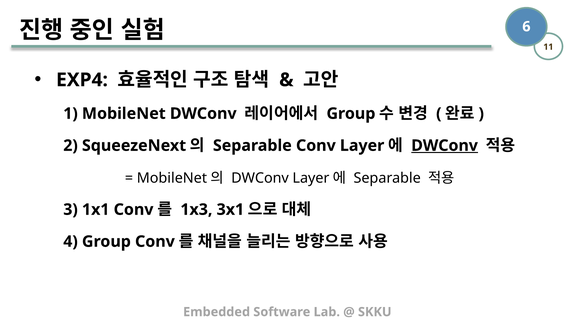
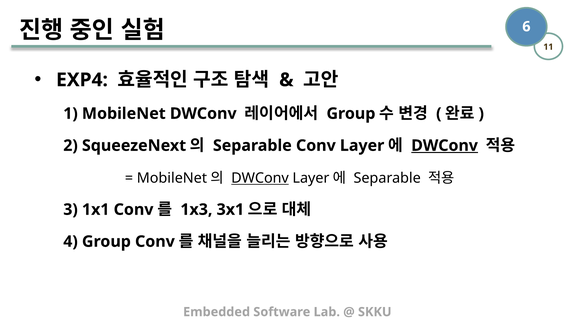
DWConv underline: none -> present (260, 178)
